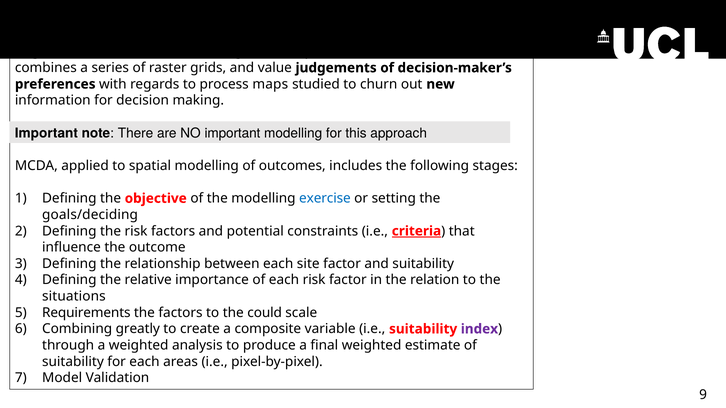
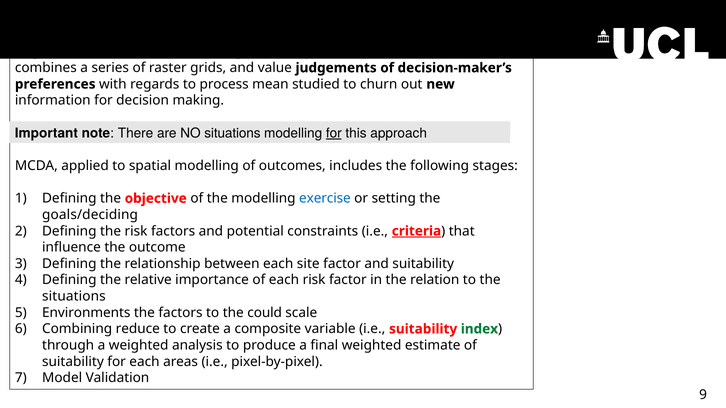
maps: maps -> mean (270, 84)
NO important: important -> situations (232, 133)
for underline: none -> present (334, 133)
Requirements: Requirements -> Environments (86, 313)
greatly: greatly -> reduce (138, 329)
index colour: purple -> green (479, 329)
